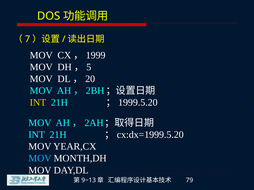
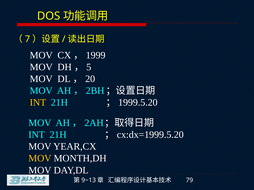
MOV colour: light blue -> yellow (40, 159)
